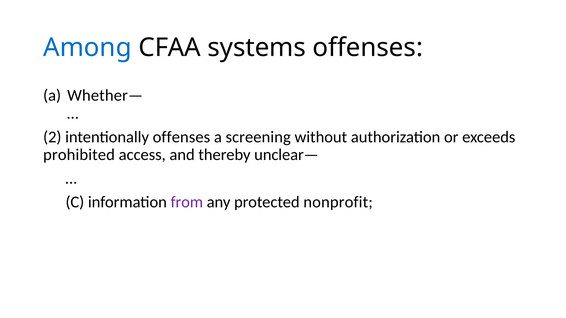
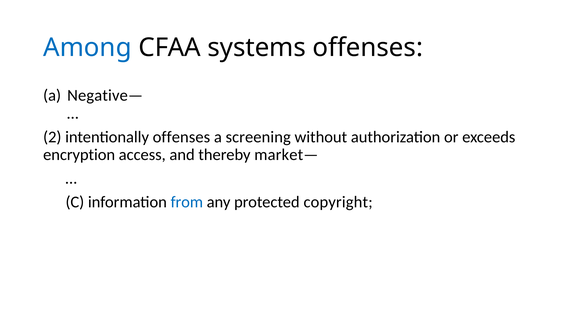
Whether—: Whether— -> Negative— (105, 96)
prohibited: prohibited -> encryption (79, 155)
unclear—: unclear— -> market— (286, 155)
from colour: purple -> blue (187, 202)
nonprofit: nonprofit -> copyright (338, 202)
